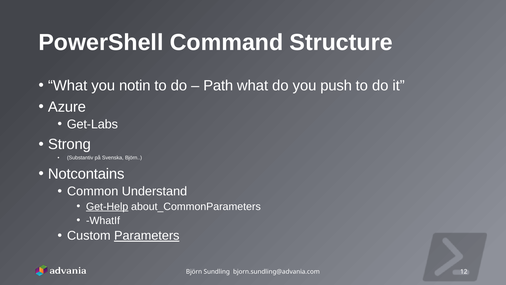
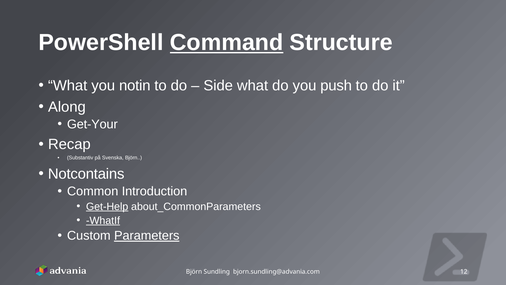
Command underline: none -> present (227, 43)
Path: Path -> Side (218, 86)
Azure: Azure -> Along (67, 107)
Get-Labs: Get-Labs -> Get-Your (92, 124)
Strong: Strong -> Recap (69, 144)
Understand: Understand -> Introduction (155, 191)
WhatIf underline: none -> present (103, 220)
